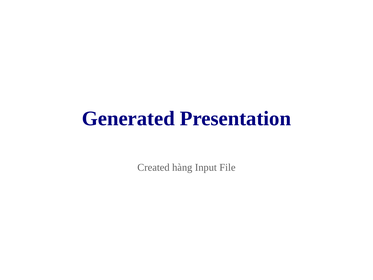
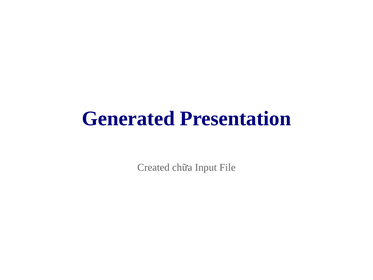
hàng: hàng -> chữa (182, 167)
